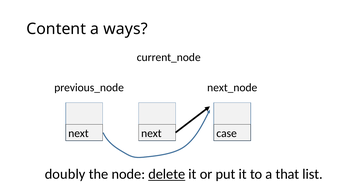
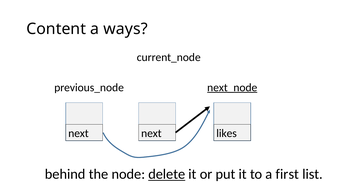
next_node underline: none -> present (232, 88)
case: case -> likes (227, 133)
doubly: doubly -> behind (65, 174)
that: that -> first (287, 174)
